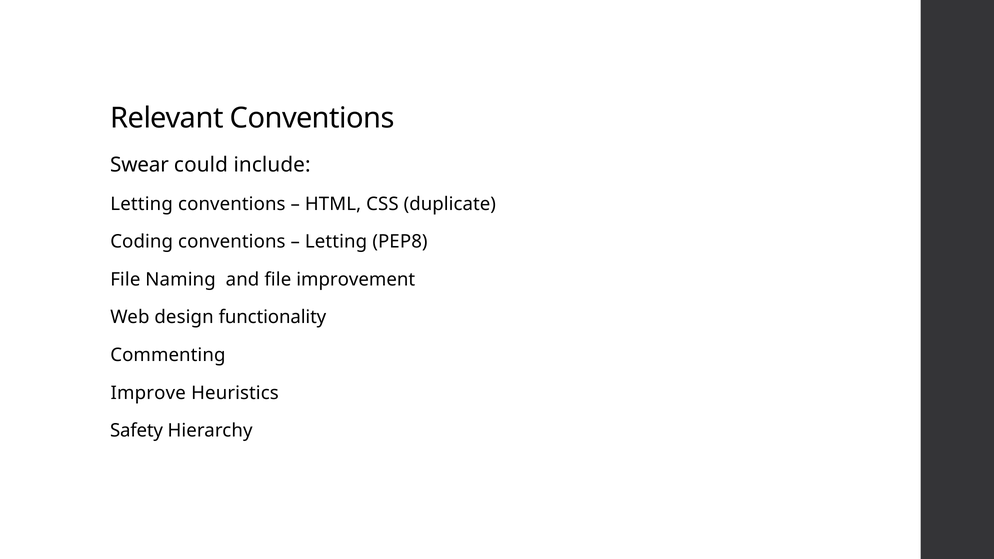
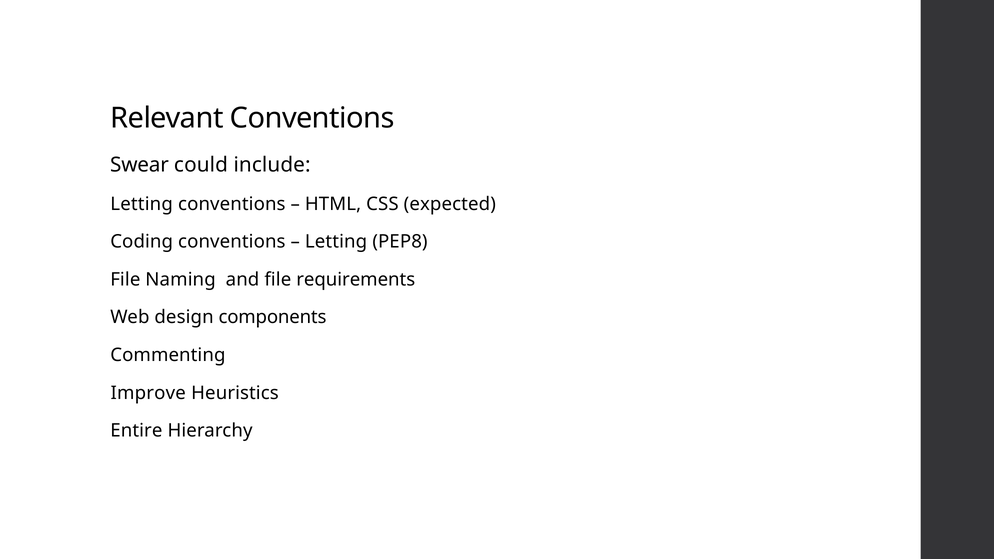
duplicate: duplicate -> expected (450, 204)
improvement: improvement -> requirements (356, 280)
functionality: functionality -> components (272, 317)
Safety: Safety -> Entire (136, 431)
